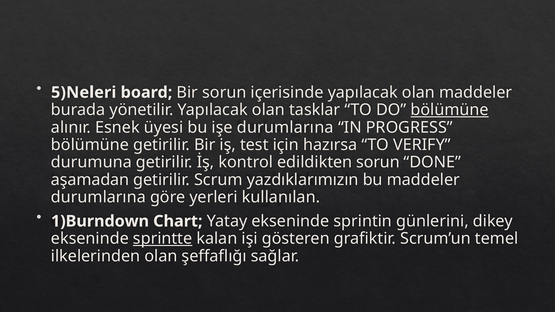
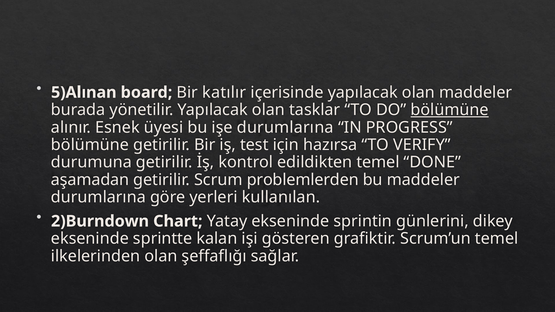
5)Neleri: 5)Neleri -> 5)Alınan (84, 92)
Bir sorun: sorun -> katılır (224, 92)
edildikten sorun: sorun -> temel (378, 162)
yazdıklarımızın: yazdıklarımızın -> problemlerden (303, 180)
1)Burndown: 1)Burndown -> 2)Burndown (100, 221)
sprintte underline: present -> none (163, 239)
